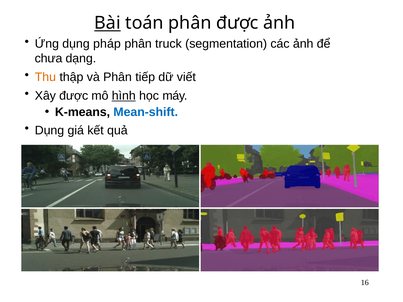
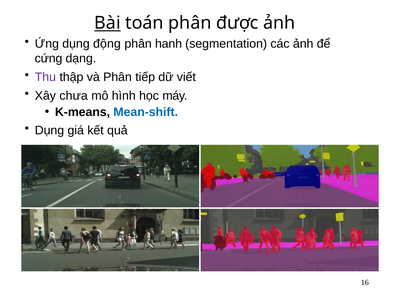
pháp: pháp -> động (107, 44)
truck: truck -> hanh (169, 44)
chưa: chưa -> cứng (49, 59)
Thu colour: orange -> purple (45, 77)
Xây được: được -> chưa (74, 96)
hình underline: present -> none (124, 96)
